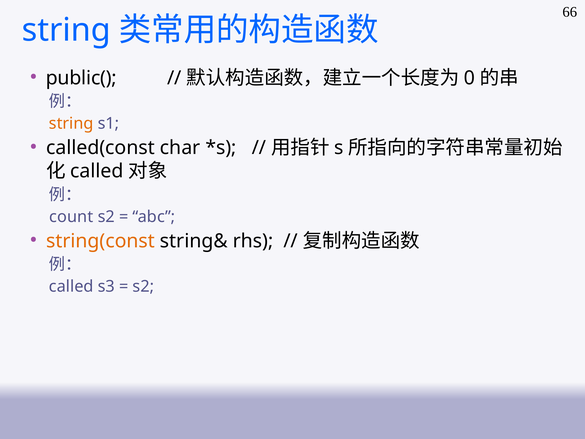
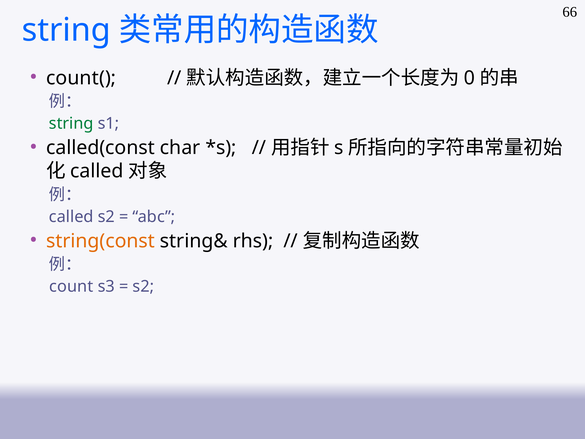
public(: public( -> count( (81, 78)
string colour: orange -> green (71, 123)
count: count -> called (71, 217)
called: called -> count (71, 286)
